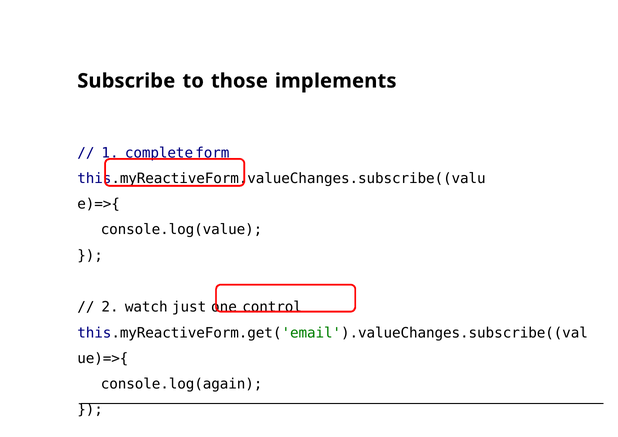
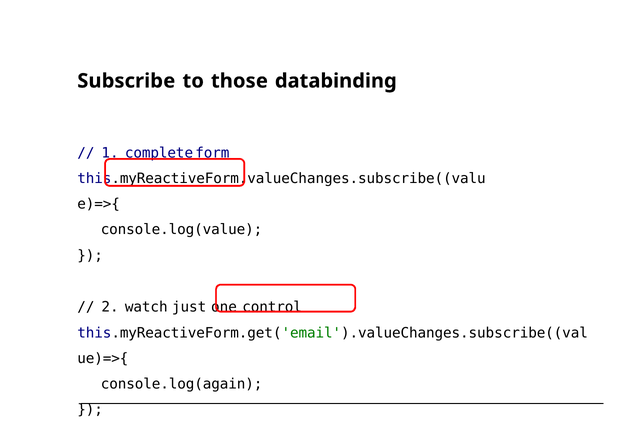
implements: implements -> databinding (336, 81)
